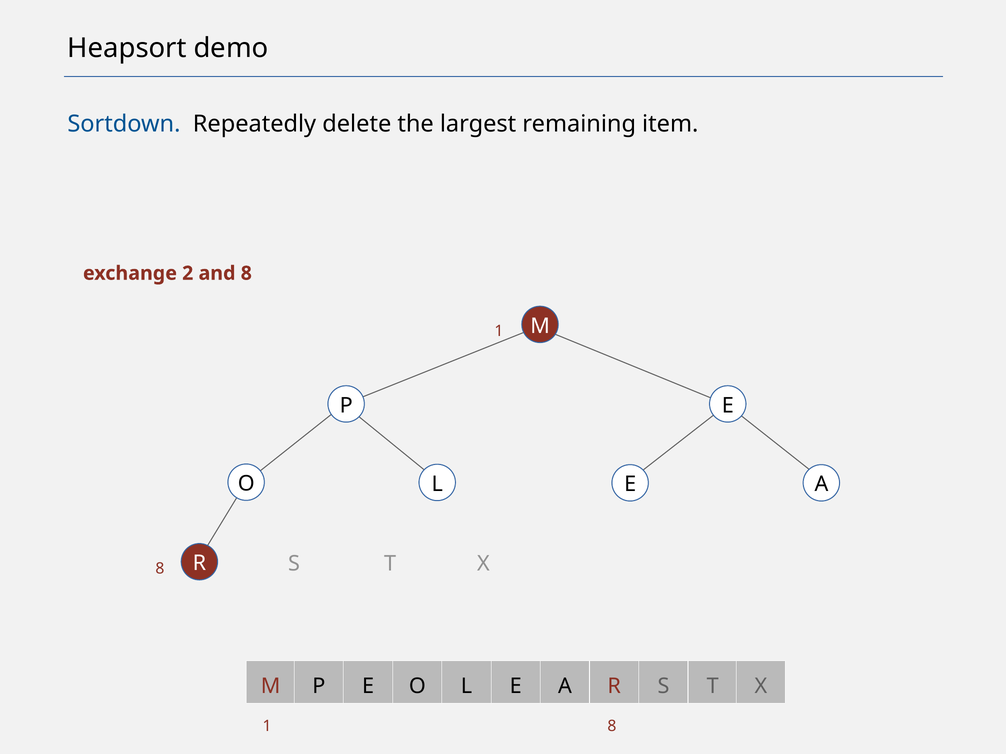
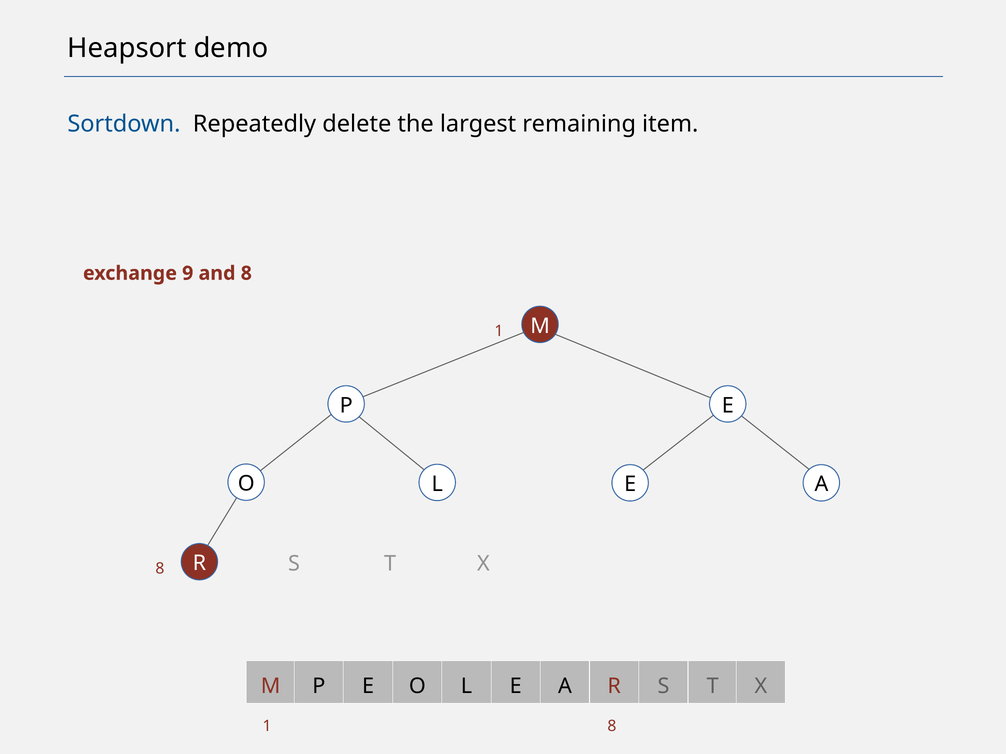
2: 2 -> 9 (188, 273)
